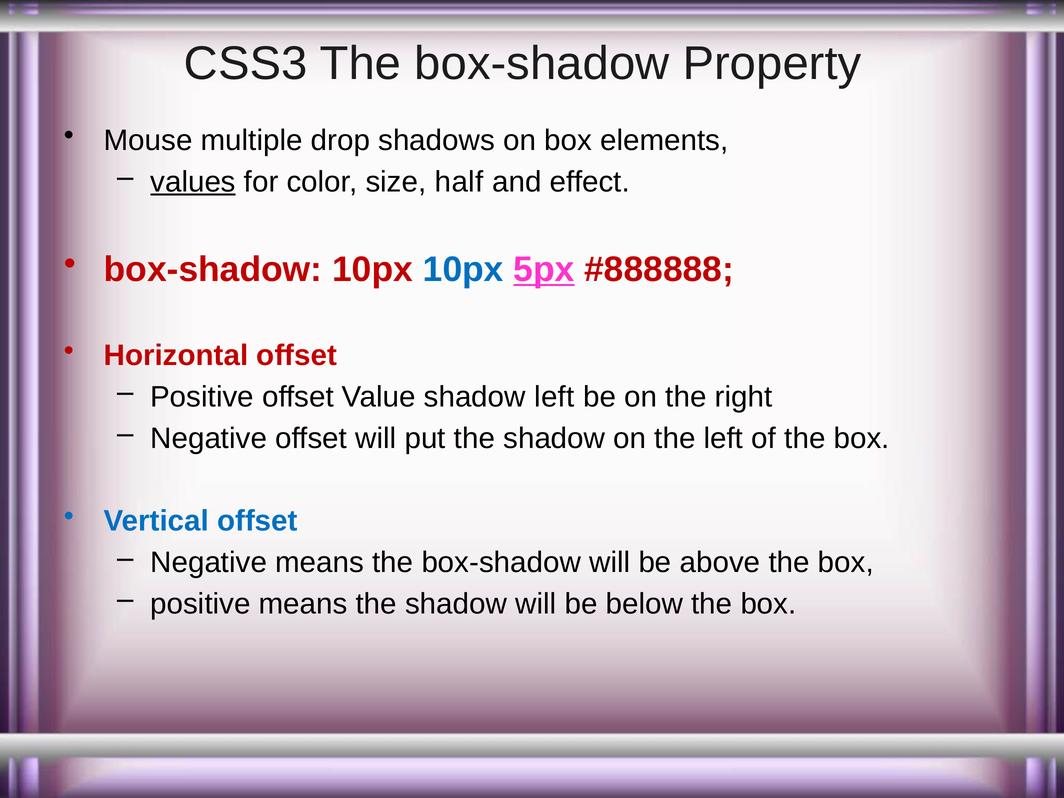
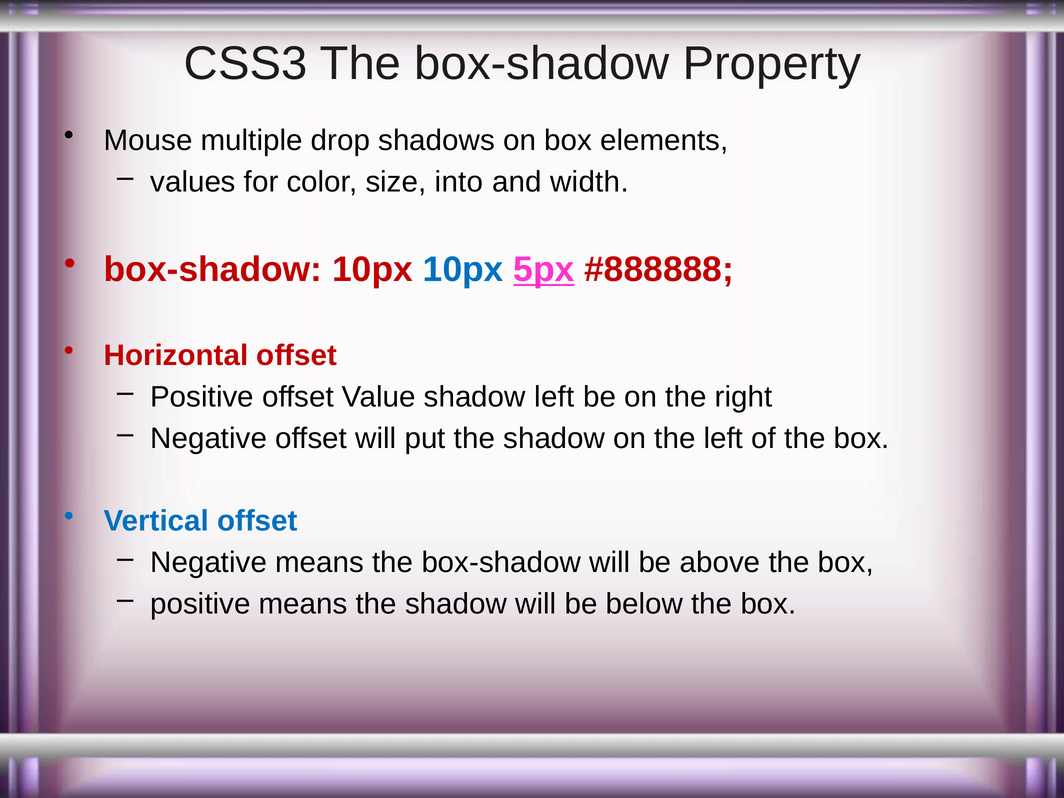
values underline: present -> none (193, 182)
half: half -> into (459, 182)
effect: effect -> width (590, 182)
